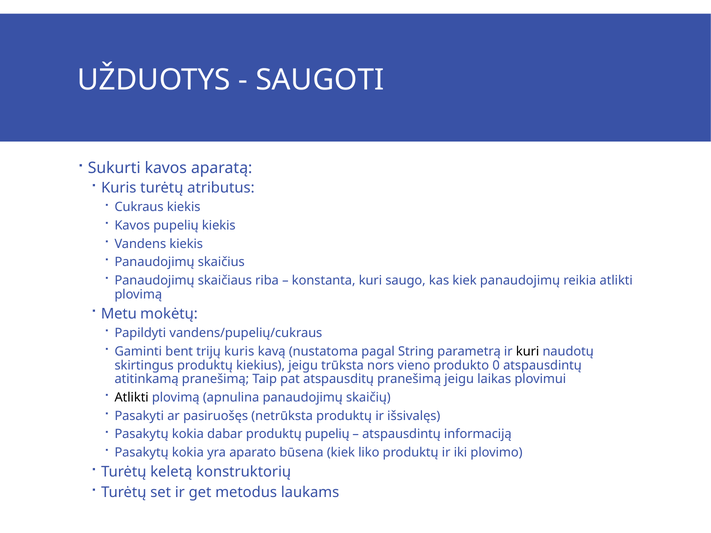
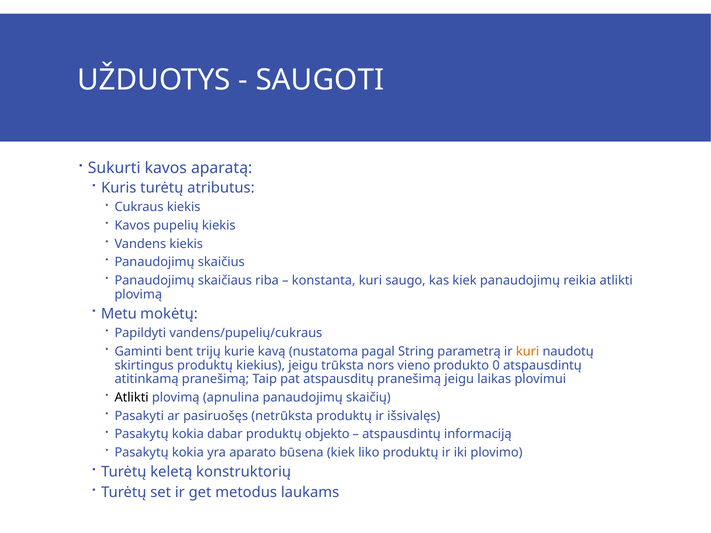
trijų kuris: kuris -> kurie (239, 352)
kuri colour: black -> orange (528, 352)
produktų pupelių: pupelių -> objekto (327, 434)
